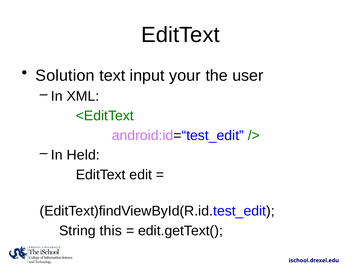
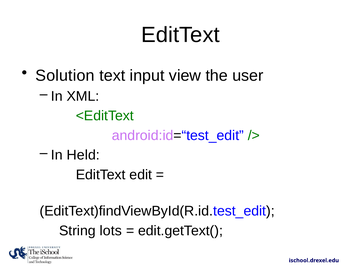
your: your -> view (185, 76)
this: this -> lots (111, 231)
